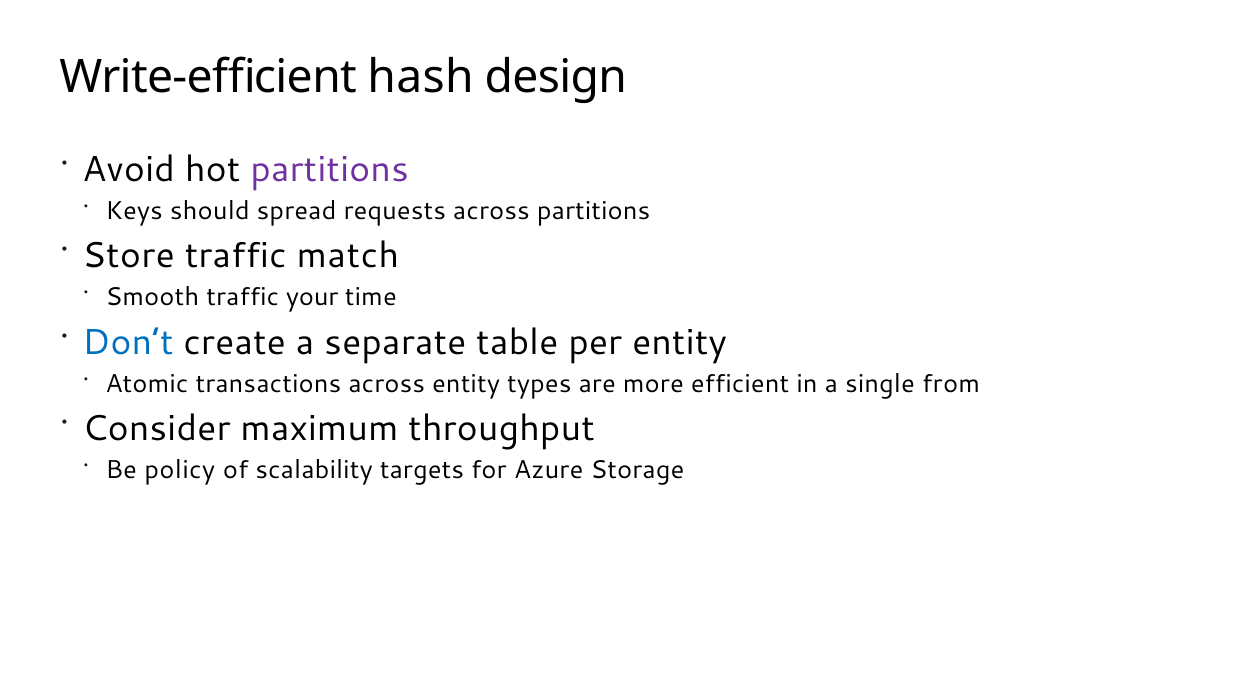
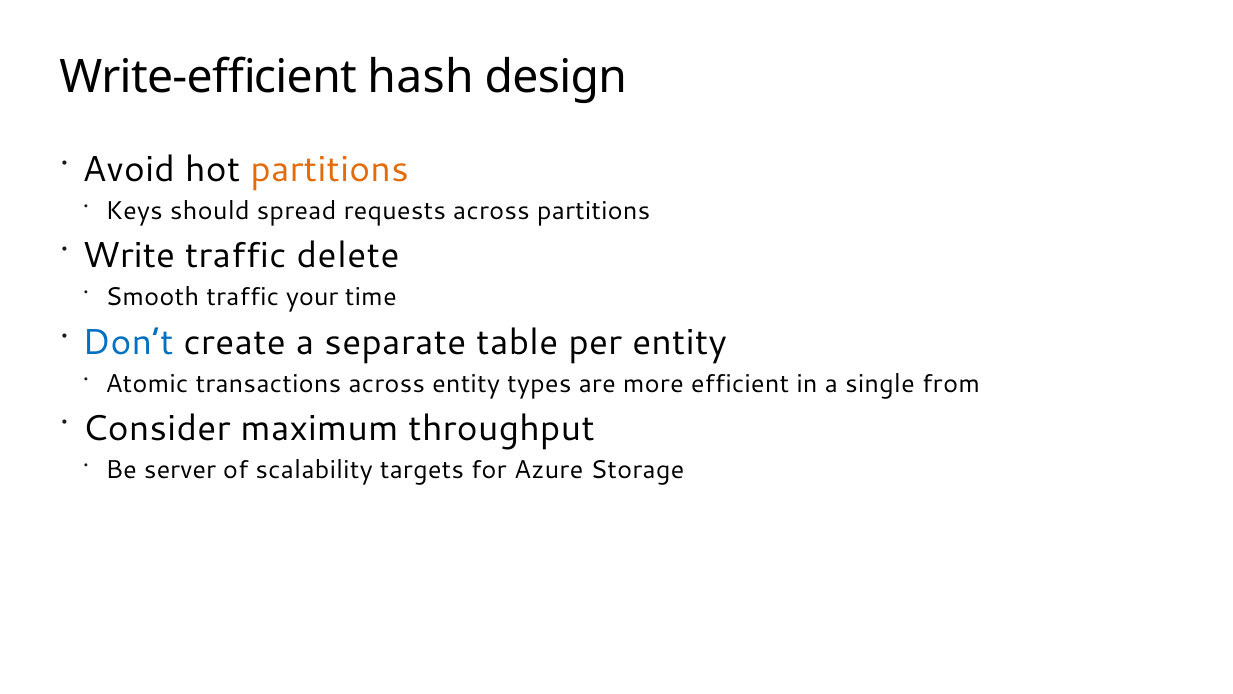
partitions colour: purple -> orange (330, 169)
Store: Store -> Write (129, 256)
match: match -> delete (348, 256)
policy: policy -> server (180, 470)
